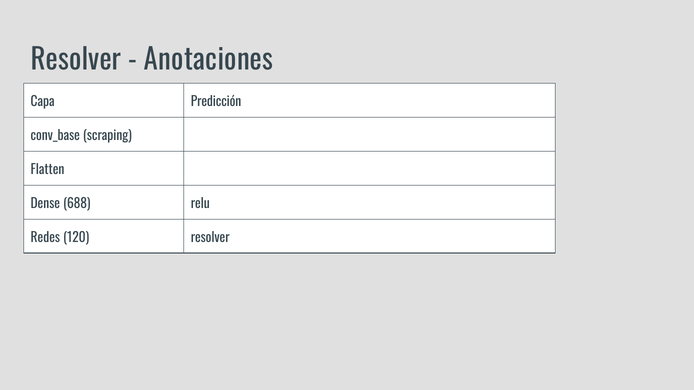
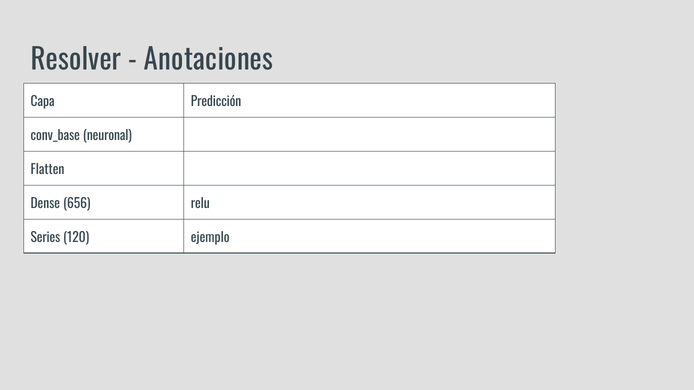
scraping: scraping -> neuronal (107, 136)
688: 688 -> 656 (77, 204)
Redes: Redes -> Series (45, 238)
120 resolver: resolver -> ejemplo (210, 238)
